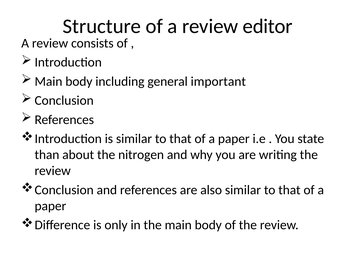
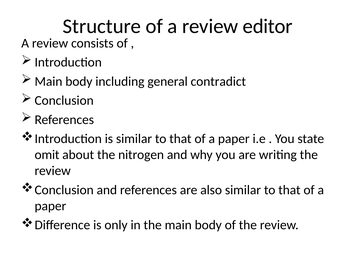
important: important -> contradict (218, 82)
than: than -> omit (47, 155)
